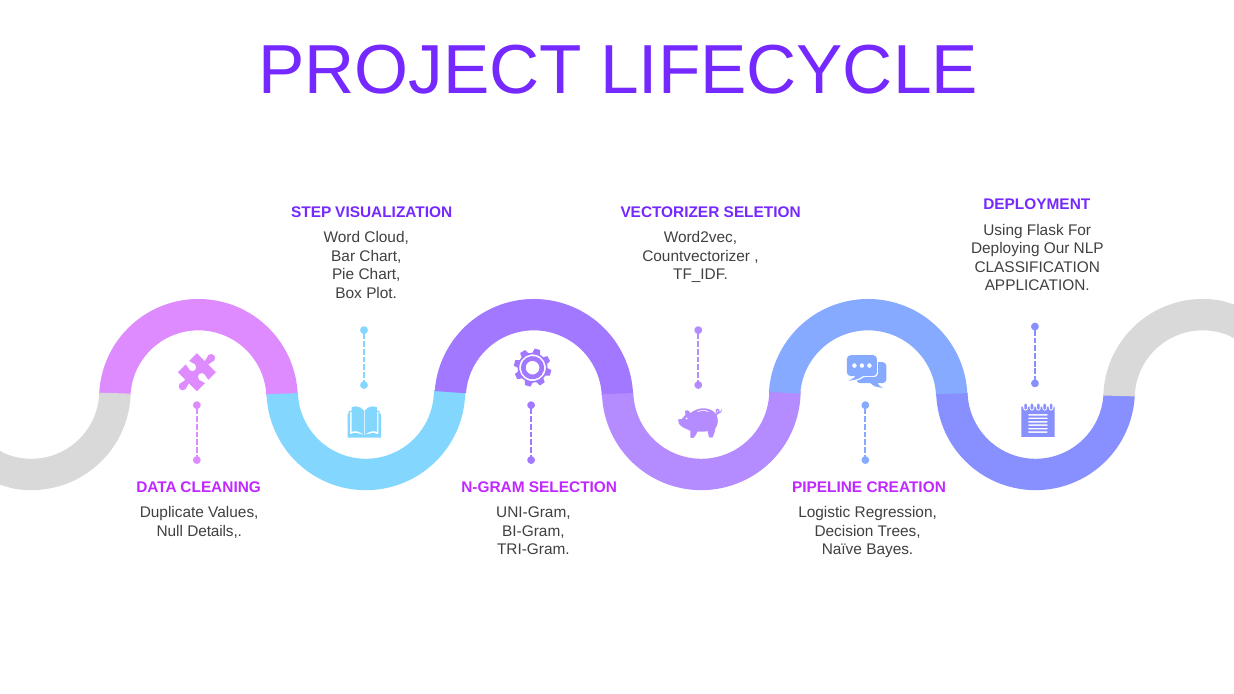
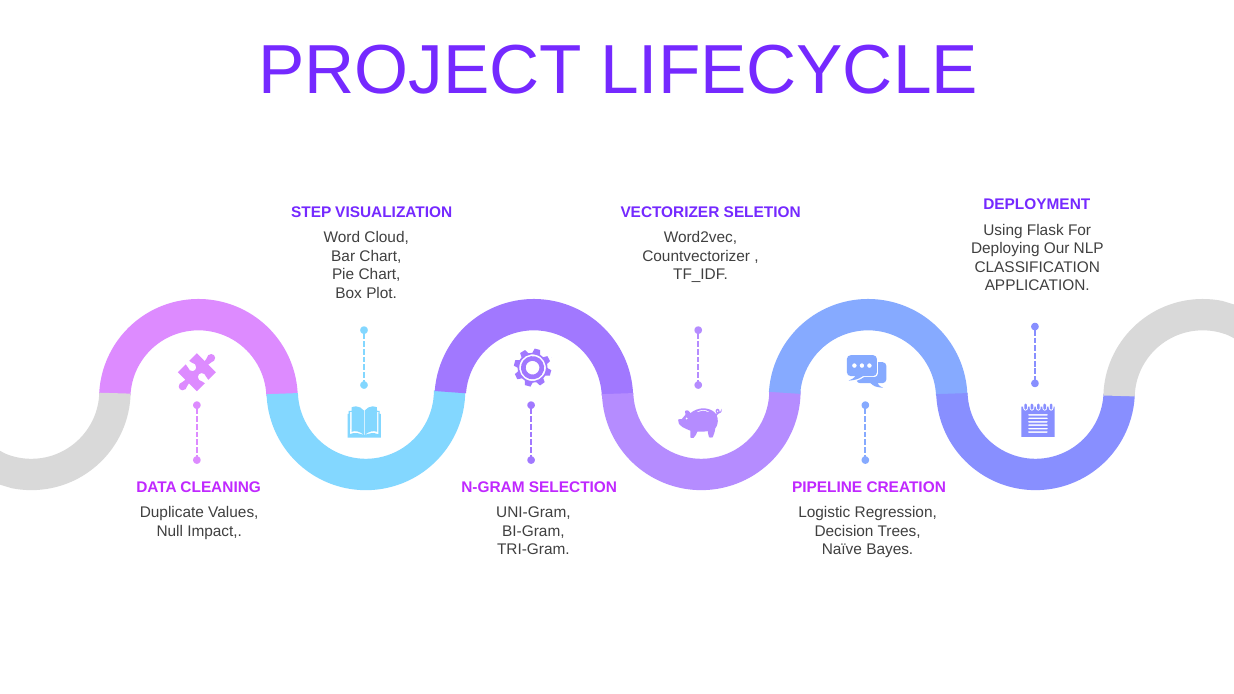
Details: Details -> Impact (215, 531)
